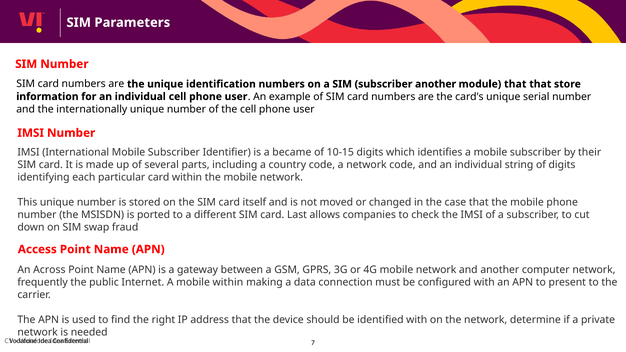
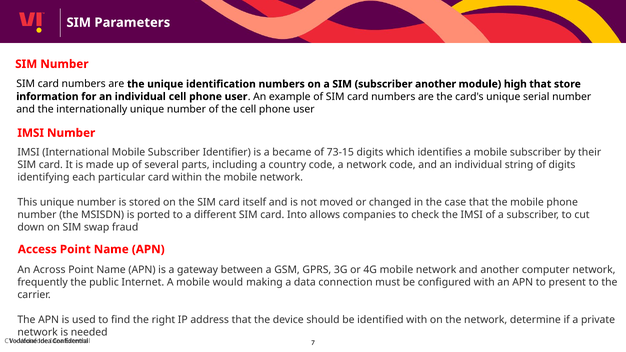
module that: that -> high (515, 84)
10-15: 10-15 -> 73-15 (340, 152)
Last: Last -> Into (297, 215)
mobile within: within -> would (228, 283)
